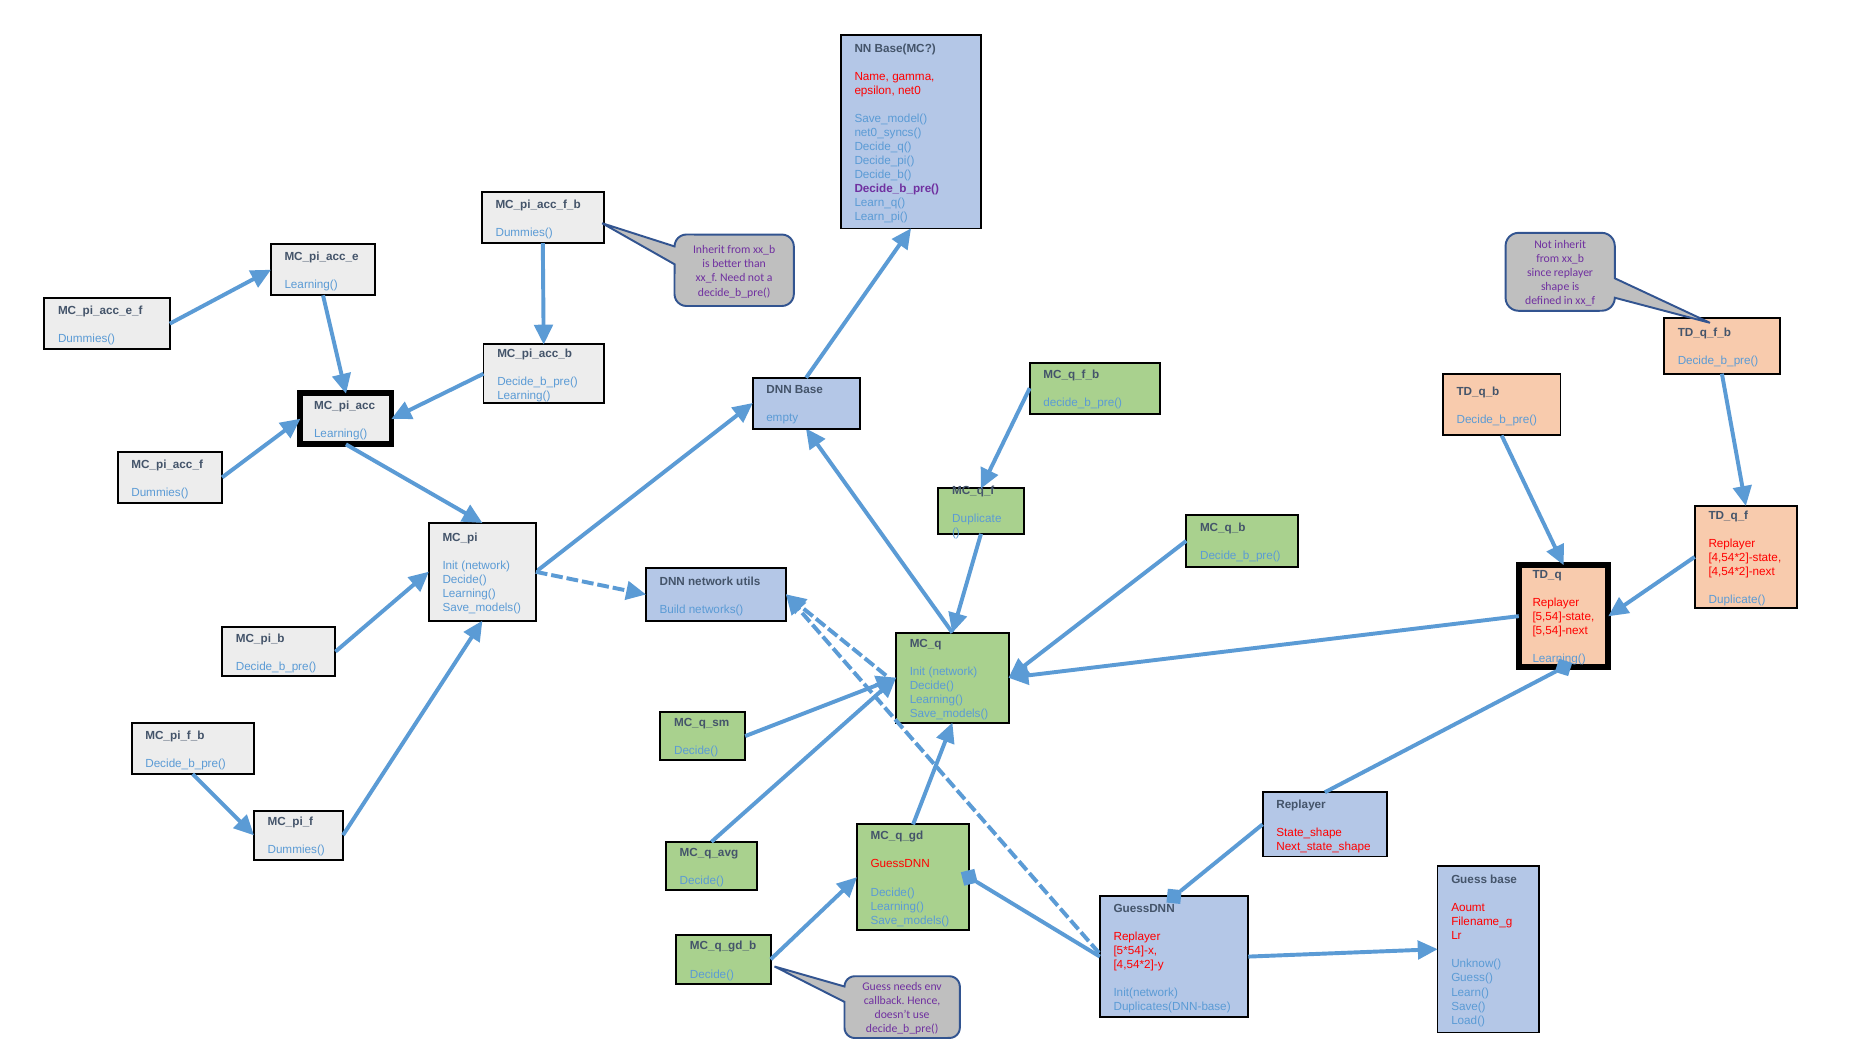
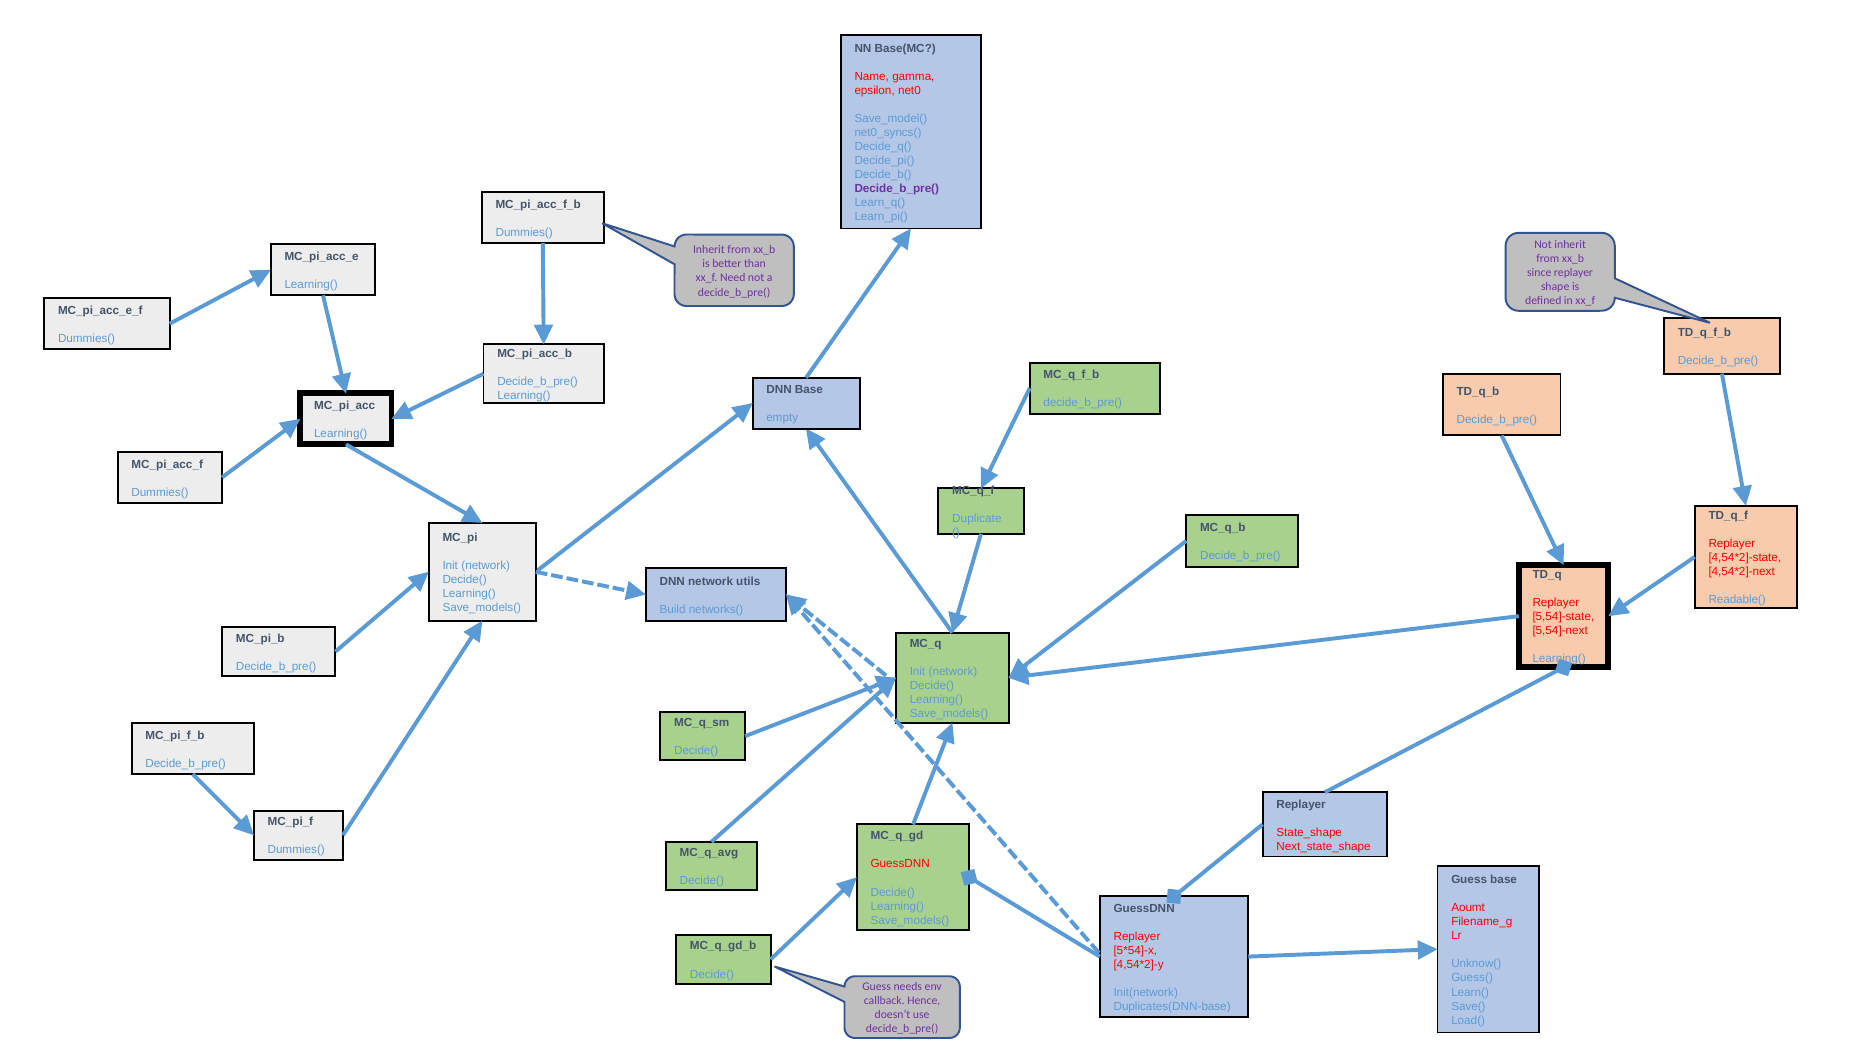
Duplicate(: Duplicate( -> Readable( (1737, 600)
